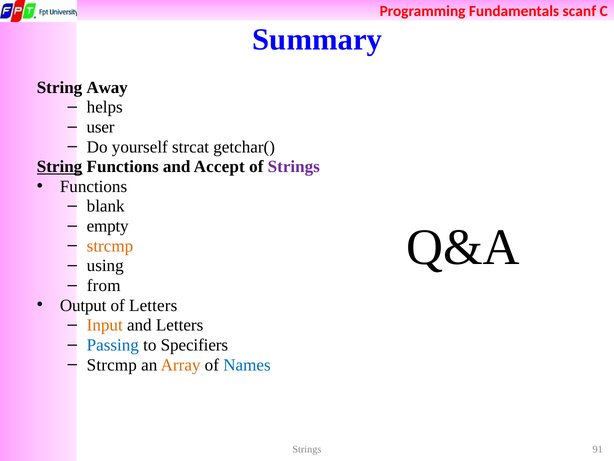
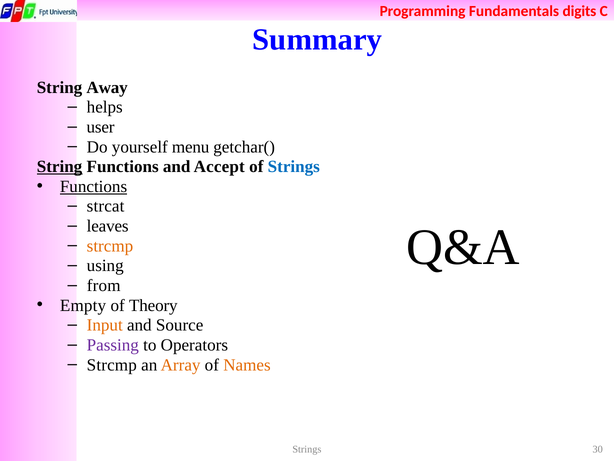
scanf: scanf -> digits (579, 11)
strcat: strcat -> menu (191, 147)
Strings colour: purple -> blue (294, 167)
Functions underline: none -> present (94, 186)
blank: blank -> strcat (106, 206)
empty: empty -> leaves (108, 226)
Output: Output -> Empty (83, 305)
of Letters: Letters -> Theory (153, 305)
and Letters: Letters -> Source (180, 325)
Passing colour: blue -> purple (113, 345)
Specifiers: Specifiers -> Operators (194, 345)
Names colour: blue -> orange (247, 364)
91: 91 -> 30 (598, 449)
